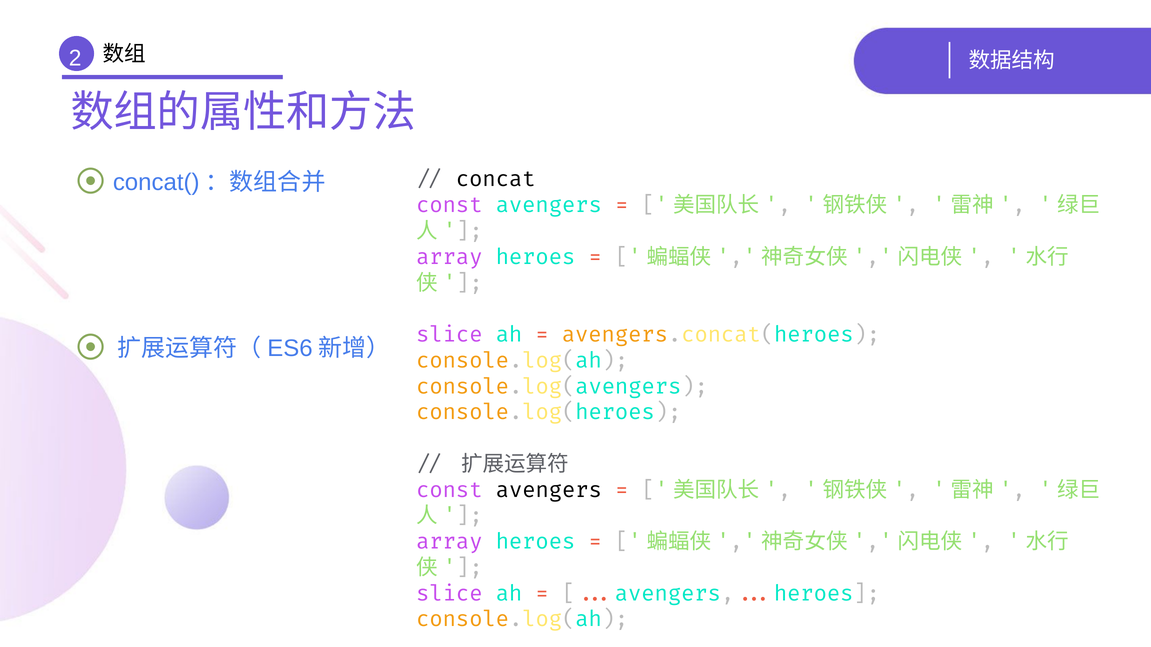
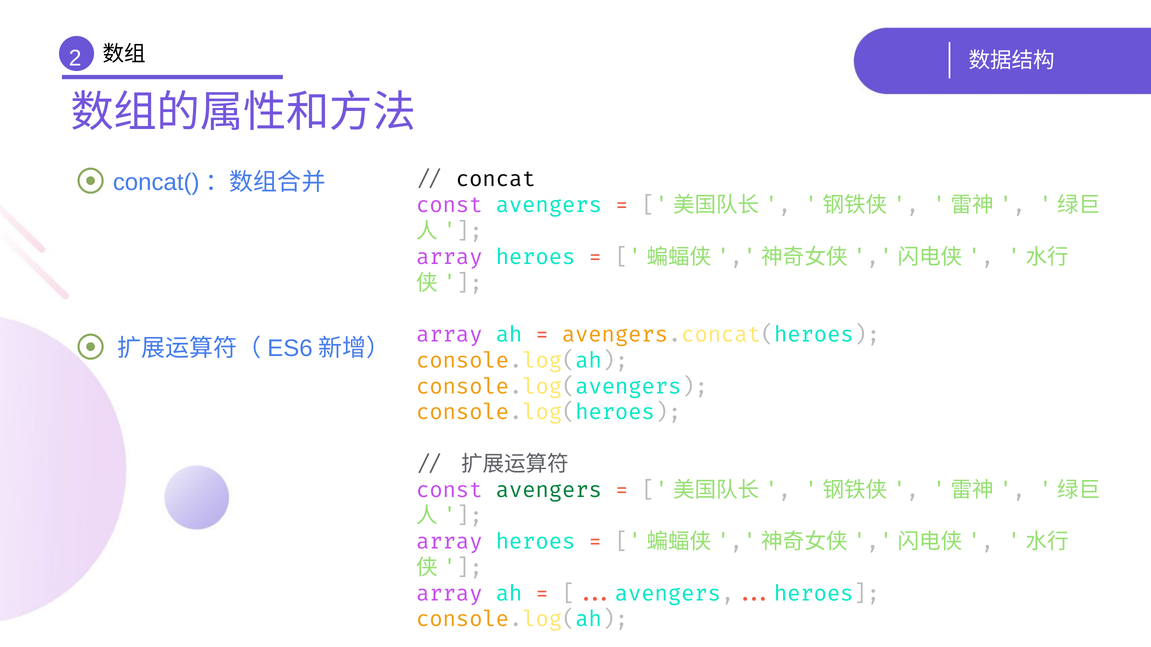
slice: slice -> array (449, 335)
avengers colour: black -> green (549, 490)
slice: slice -> array (449, 594)
